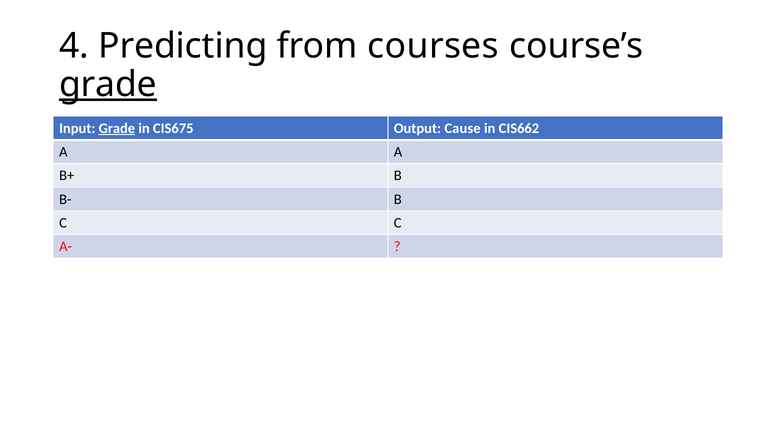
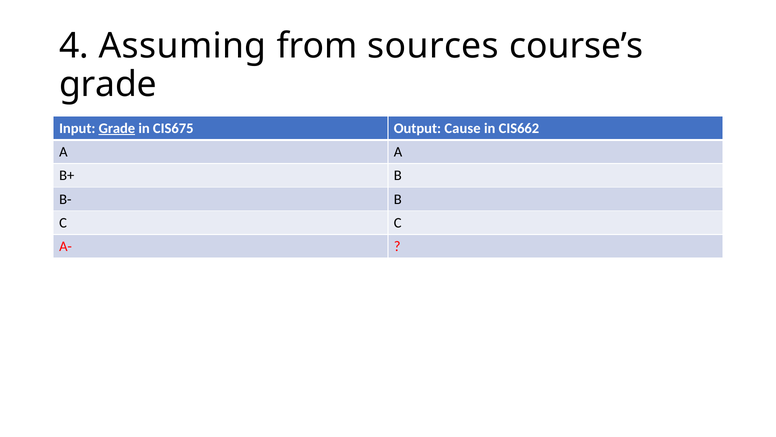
Predicting: Predicting -> Assuming (183, 46)
courses: courses -> sources (433, 46)
grade underline: present -> none (108, 84)
